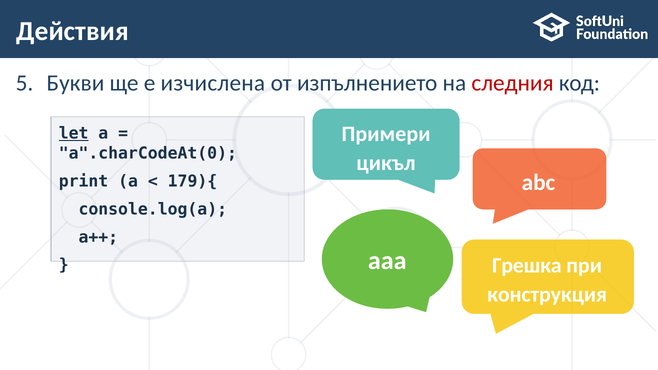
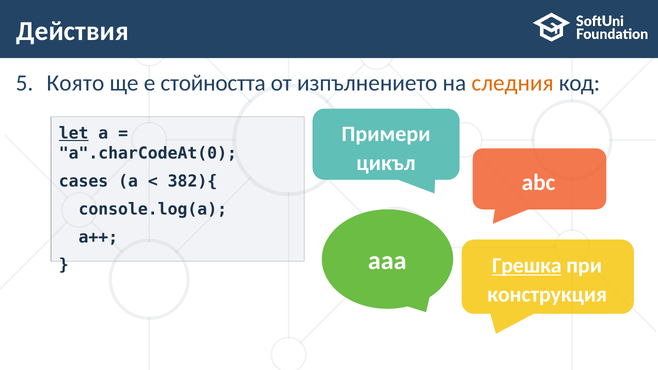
Букви: Букви -> Която (75, 83)
изчислена: изчислена -> стойността (213, 83)
следния colour: red -> orange (513, 83)
print: print -> cases (84, 181)
179){: 179){ -> 382){ (192, 181)
Грешка underline: none -> present (527, 266)
